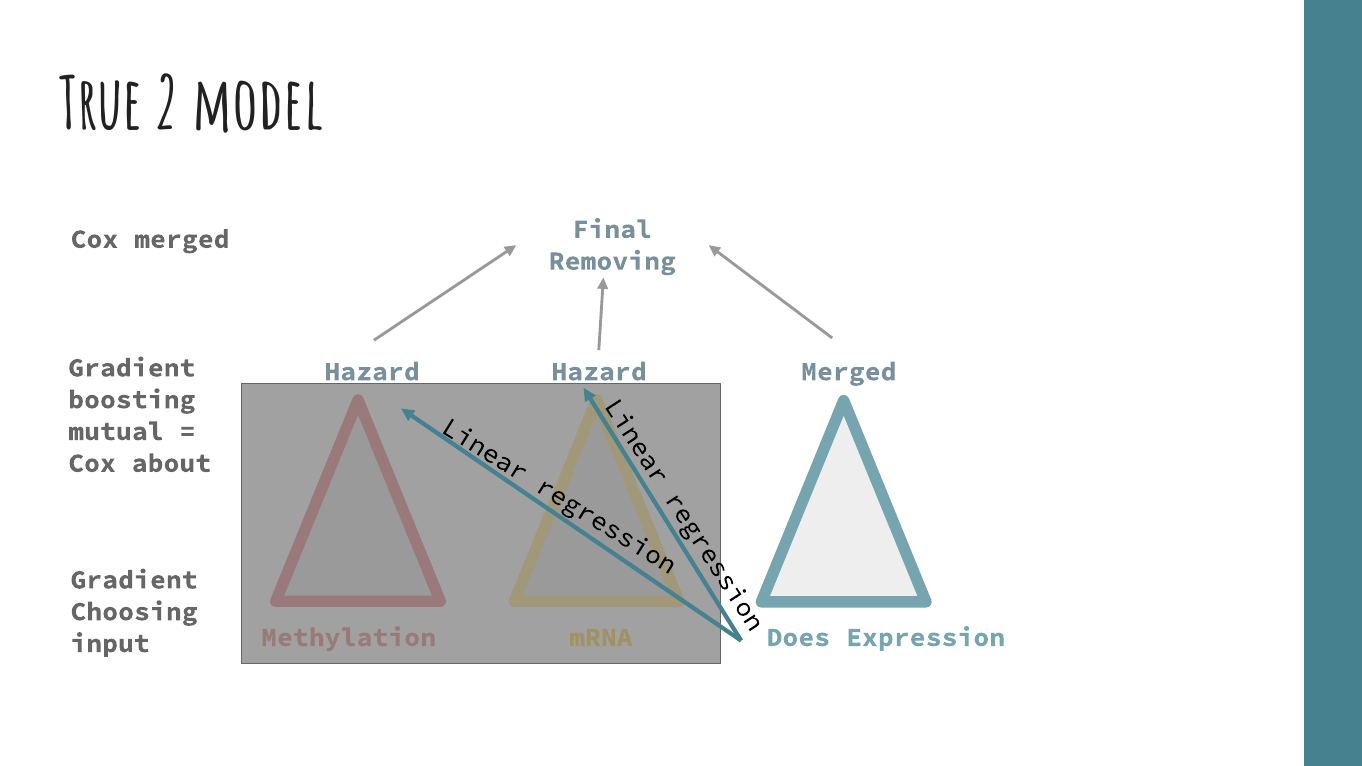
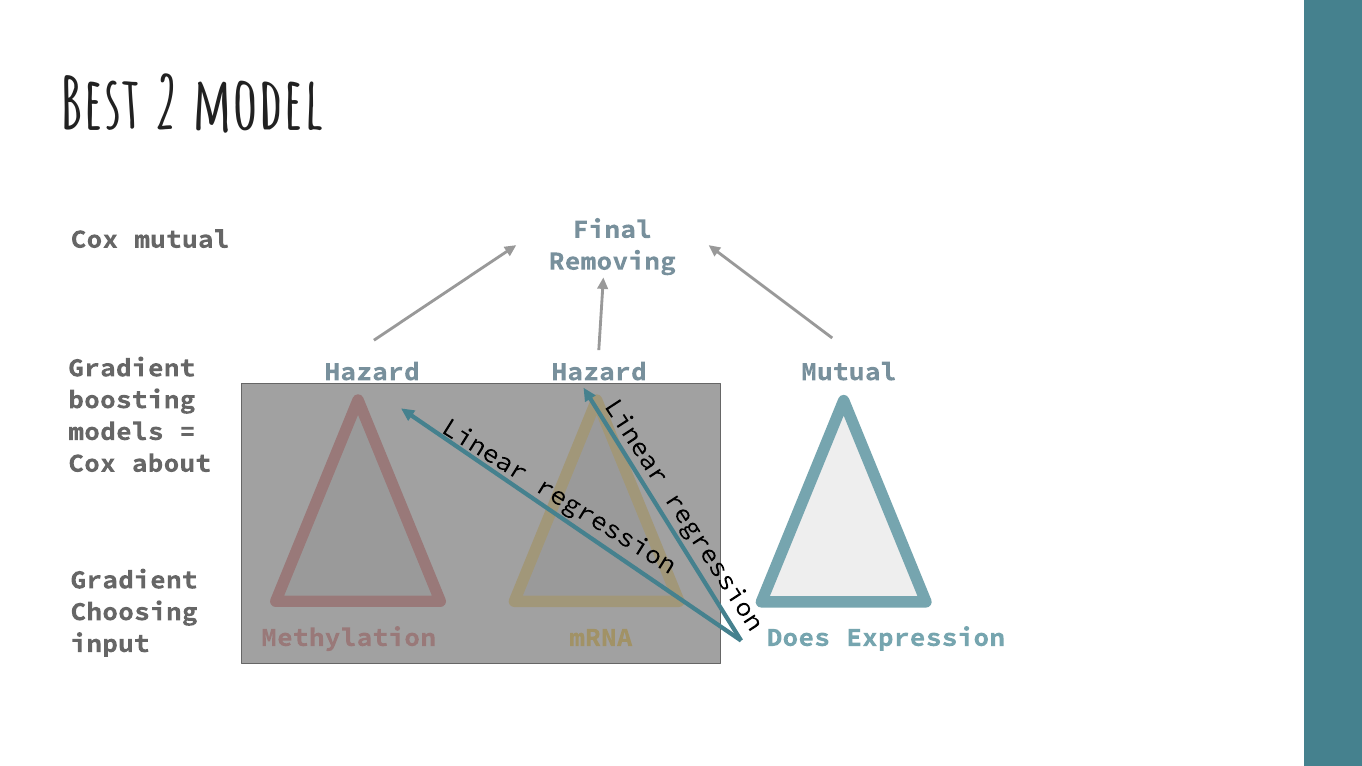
True: True -> Best (101, 105)
Cox merged: merged -> mutual (182, 239)
Merged: Merged -> Mutual (849, 372)
mutual: mutual -> models (116, 431)
